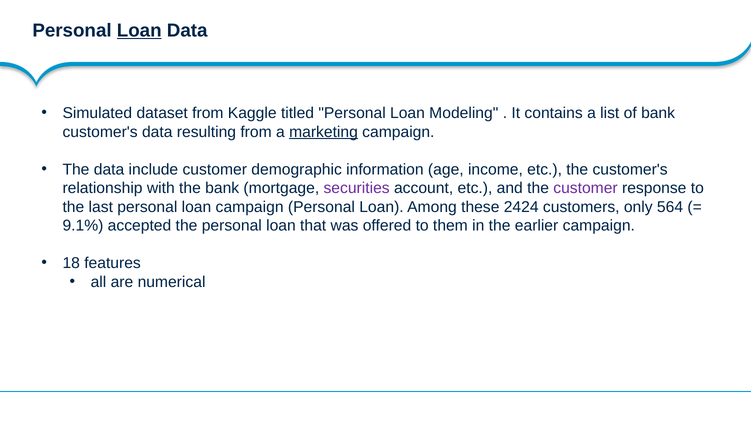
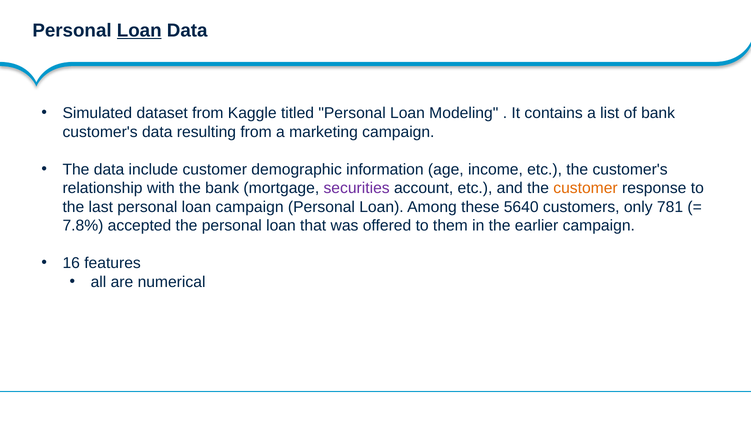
marketing underline: present -> none (323, 132)
customer colour: purple -> orange (585, 188)
2424: 2424 -> 5640 (521, 207)
564: 564 -> 781 (670, 207)
9.1%: 9.1% -> 7.8% (83, 226)
18: 18 -> 16 (71, 263)
